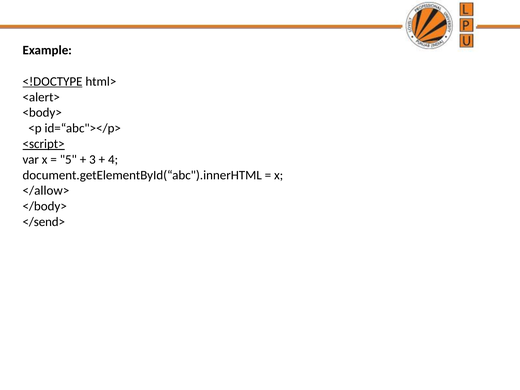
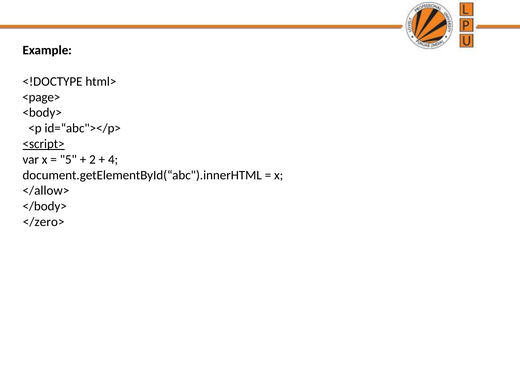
<!DOCTYPE underline: present -> none (53, 81)
<alert>: <alert> -> <page> (41, 97)
3: 3 -> 2 (92, 159)
</send>: </send> -> </zero> (44, 222)
